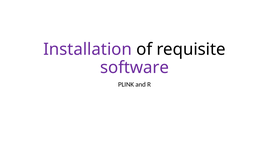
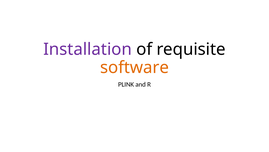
software colour: purple -> orange (135, 67)
